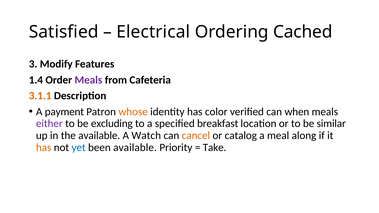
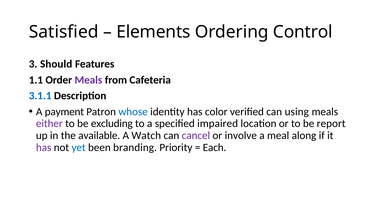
Electrical: Electrical -> Elements (153, 32)
Cached: Cached -> Control (303, 32)
Modify: Modify -> Should (56, 64)
1.4: 1.4 -> 1.1 (36, 80)
3.1.1 colour: orange -> blue (40, 96)
whose colour: orange -> blue (133, 112)
when: when -> using (297, 112)
breakfast: breakfast -> impaired (218, 124)
similar: similar -> report (331, 124)
cancel colour: orange -> purple (196, 136)
catalog: catalog -> involve (241, 136)
has colour: orange -> purple (44, 148)
been available: available -> branding (135, 148)
Take: Take -> Each (215, 148)
